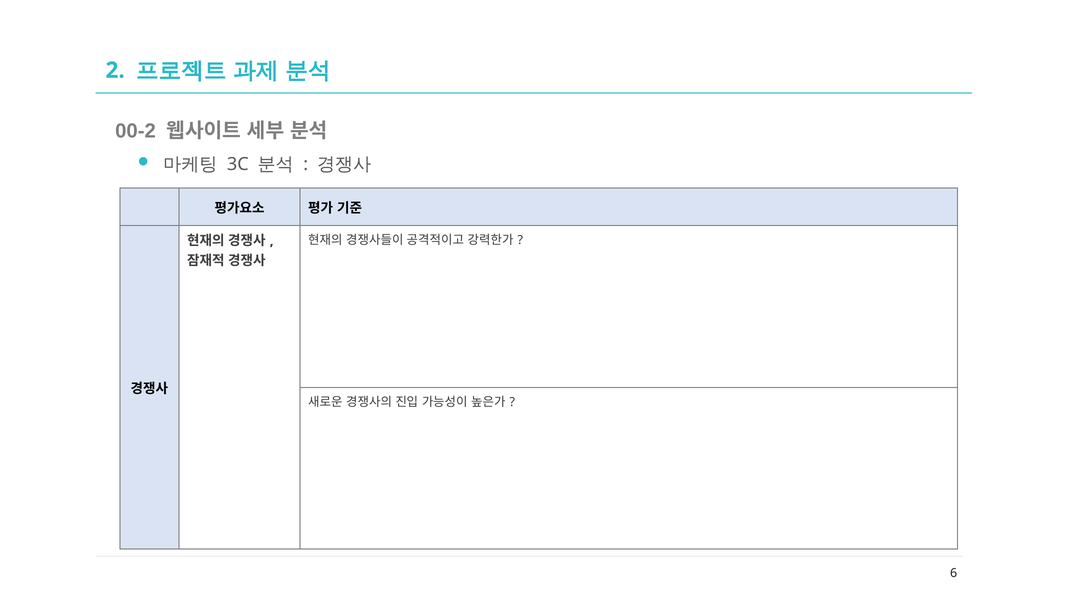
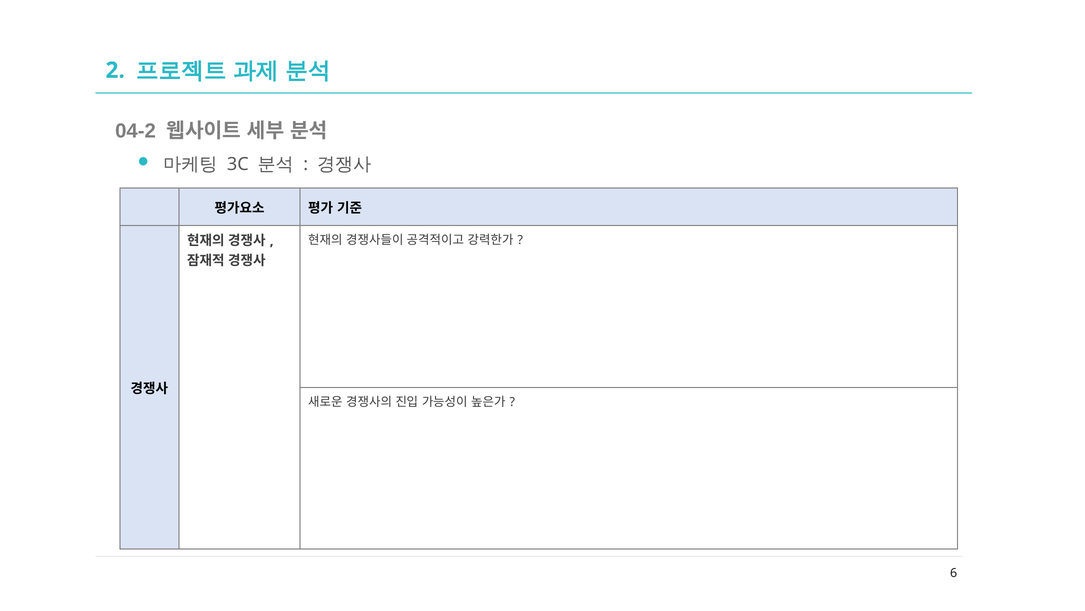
00-2: 00-2 -> 04-2 (136, 131)
